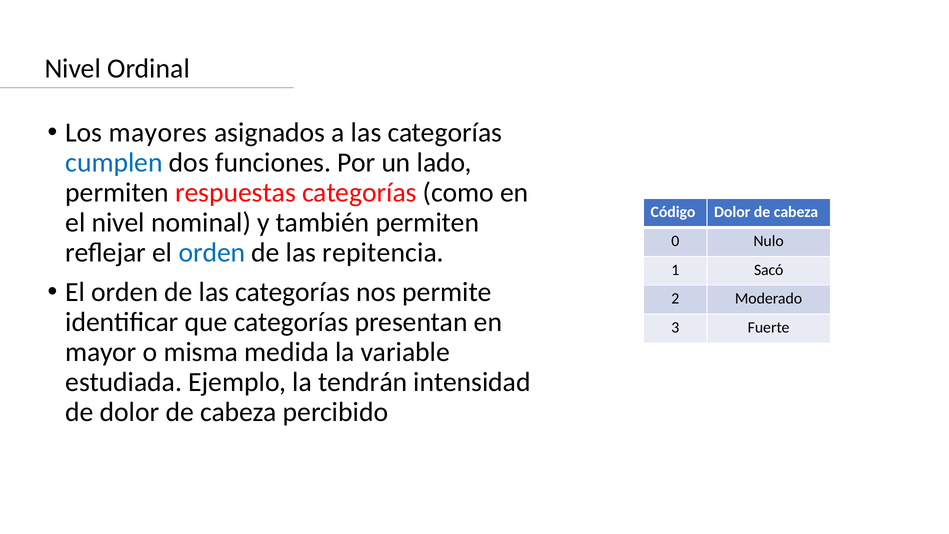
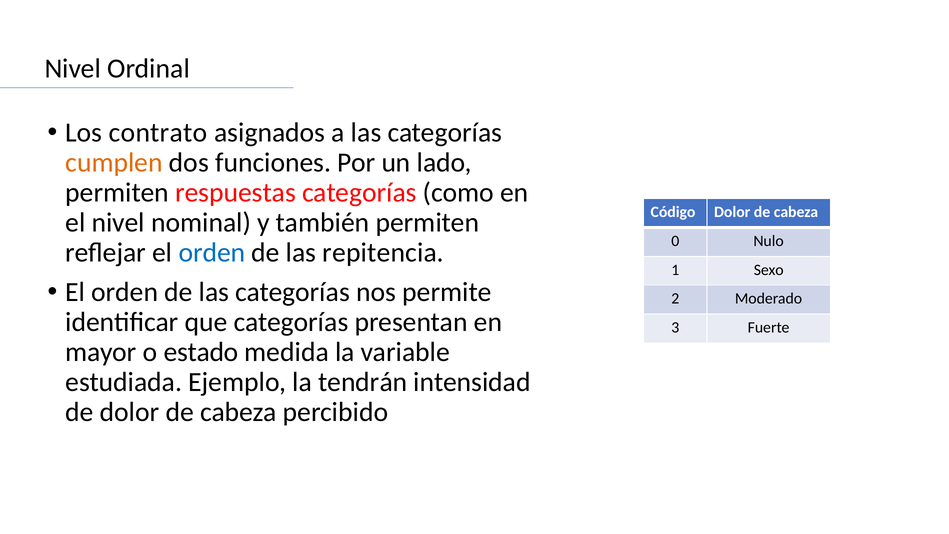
mayores: mayores -> contrato (158, 133)
cumplen colour: blue -> orange (114, 163)
Sacó: Sacó -> Sexo (769, 270)
misma: misma -> estado (201, 352)
